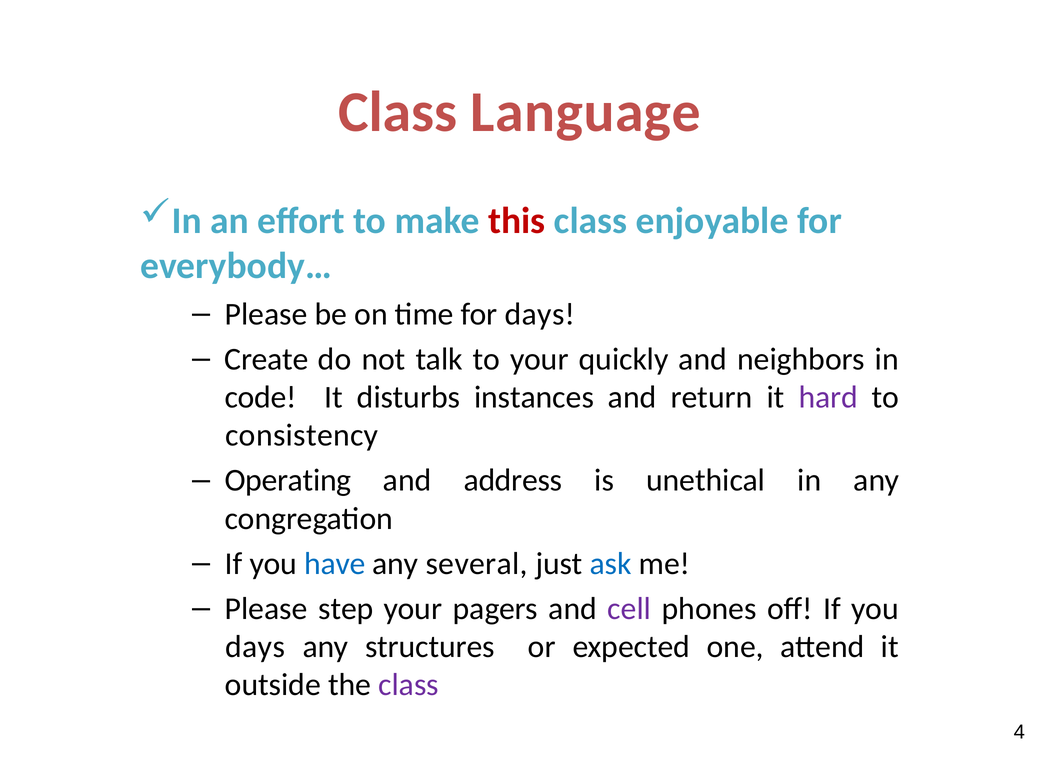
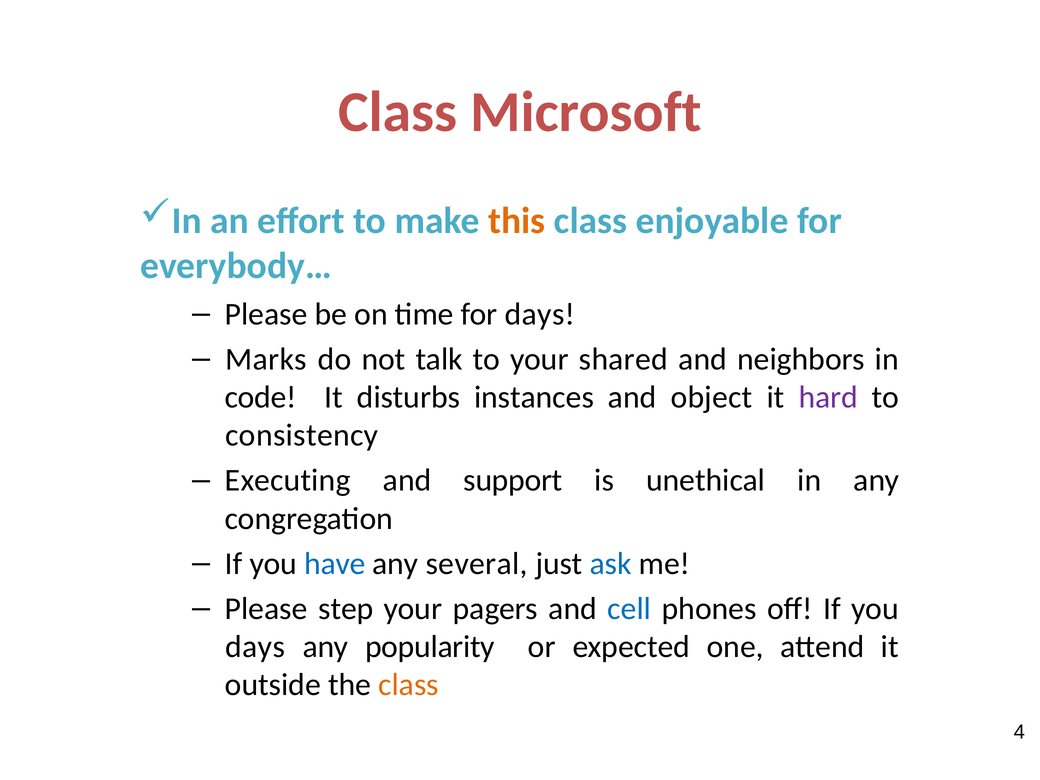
Language: Language -> Microsoft (586, 112)
this colour: red -> orange (517, 221)
Create: Create -> Marks (266, 359)
quickly: quickly -> shared (623, 359)
return: return -> object (711, 397)
Operating: Operating -> Executing (288, 480)
address: address -> support (513, 480)
cell colour: purple -> blue (629, 609)
structures: structures -> popularity (430, 647)
class colour: purple -> orange (409, 685)
